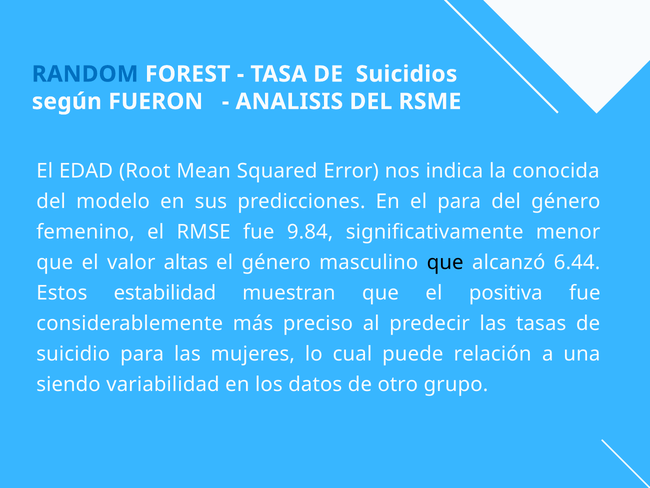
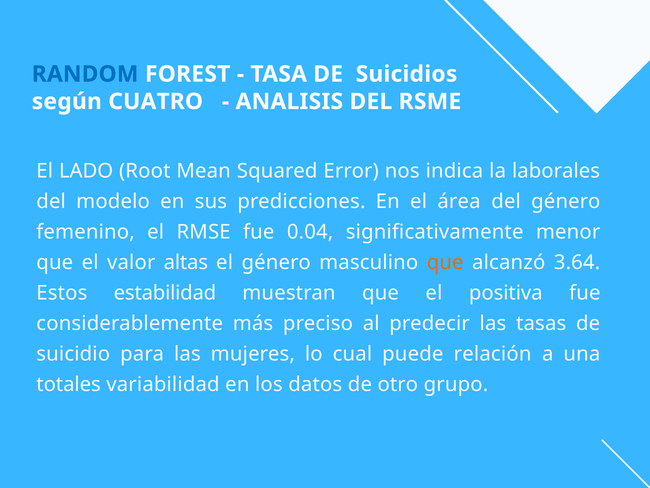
FUERON: FUERON -> CUATRO (156, 101)
EDAD: EDAD -> LADO (86, 171)
conocida: conocida -> laborales (556, 171)
el para: para -> área (459, 201)
9.84: 9.84 -> 0.04 (310, 232)
que colour: black -> orange (445, 262)
6.44: 6.44 -> 3.64 (577, 262)
siendo: siendo -> totales (69, 384)
